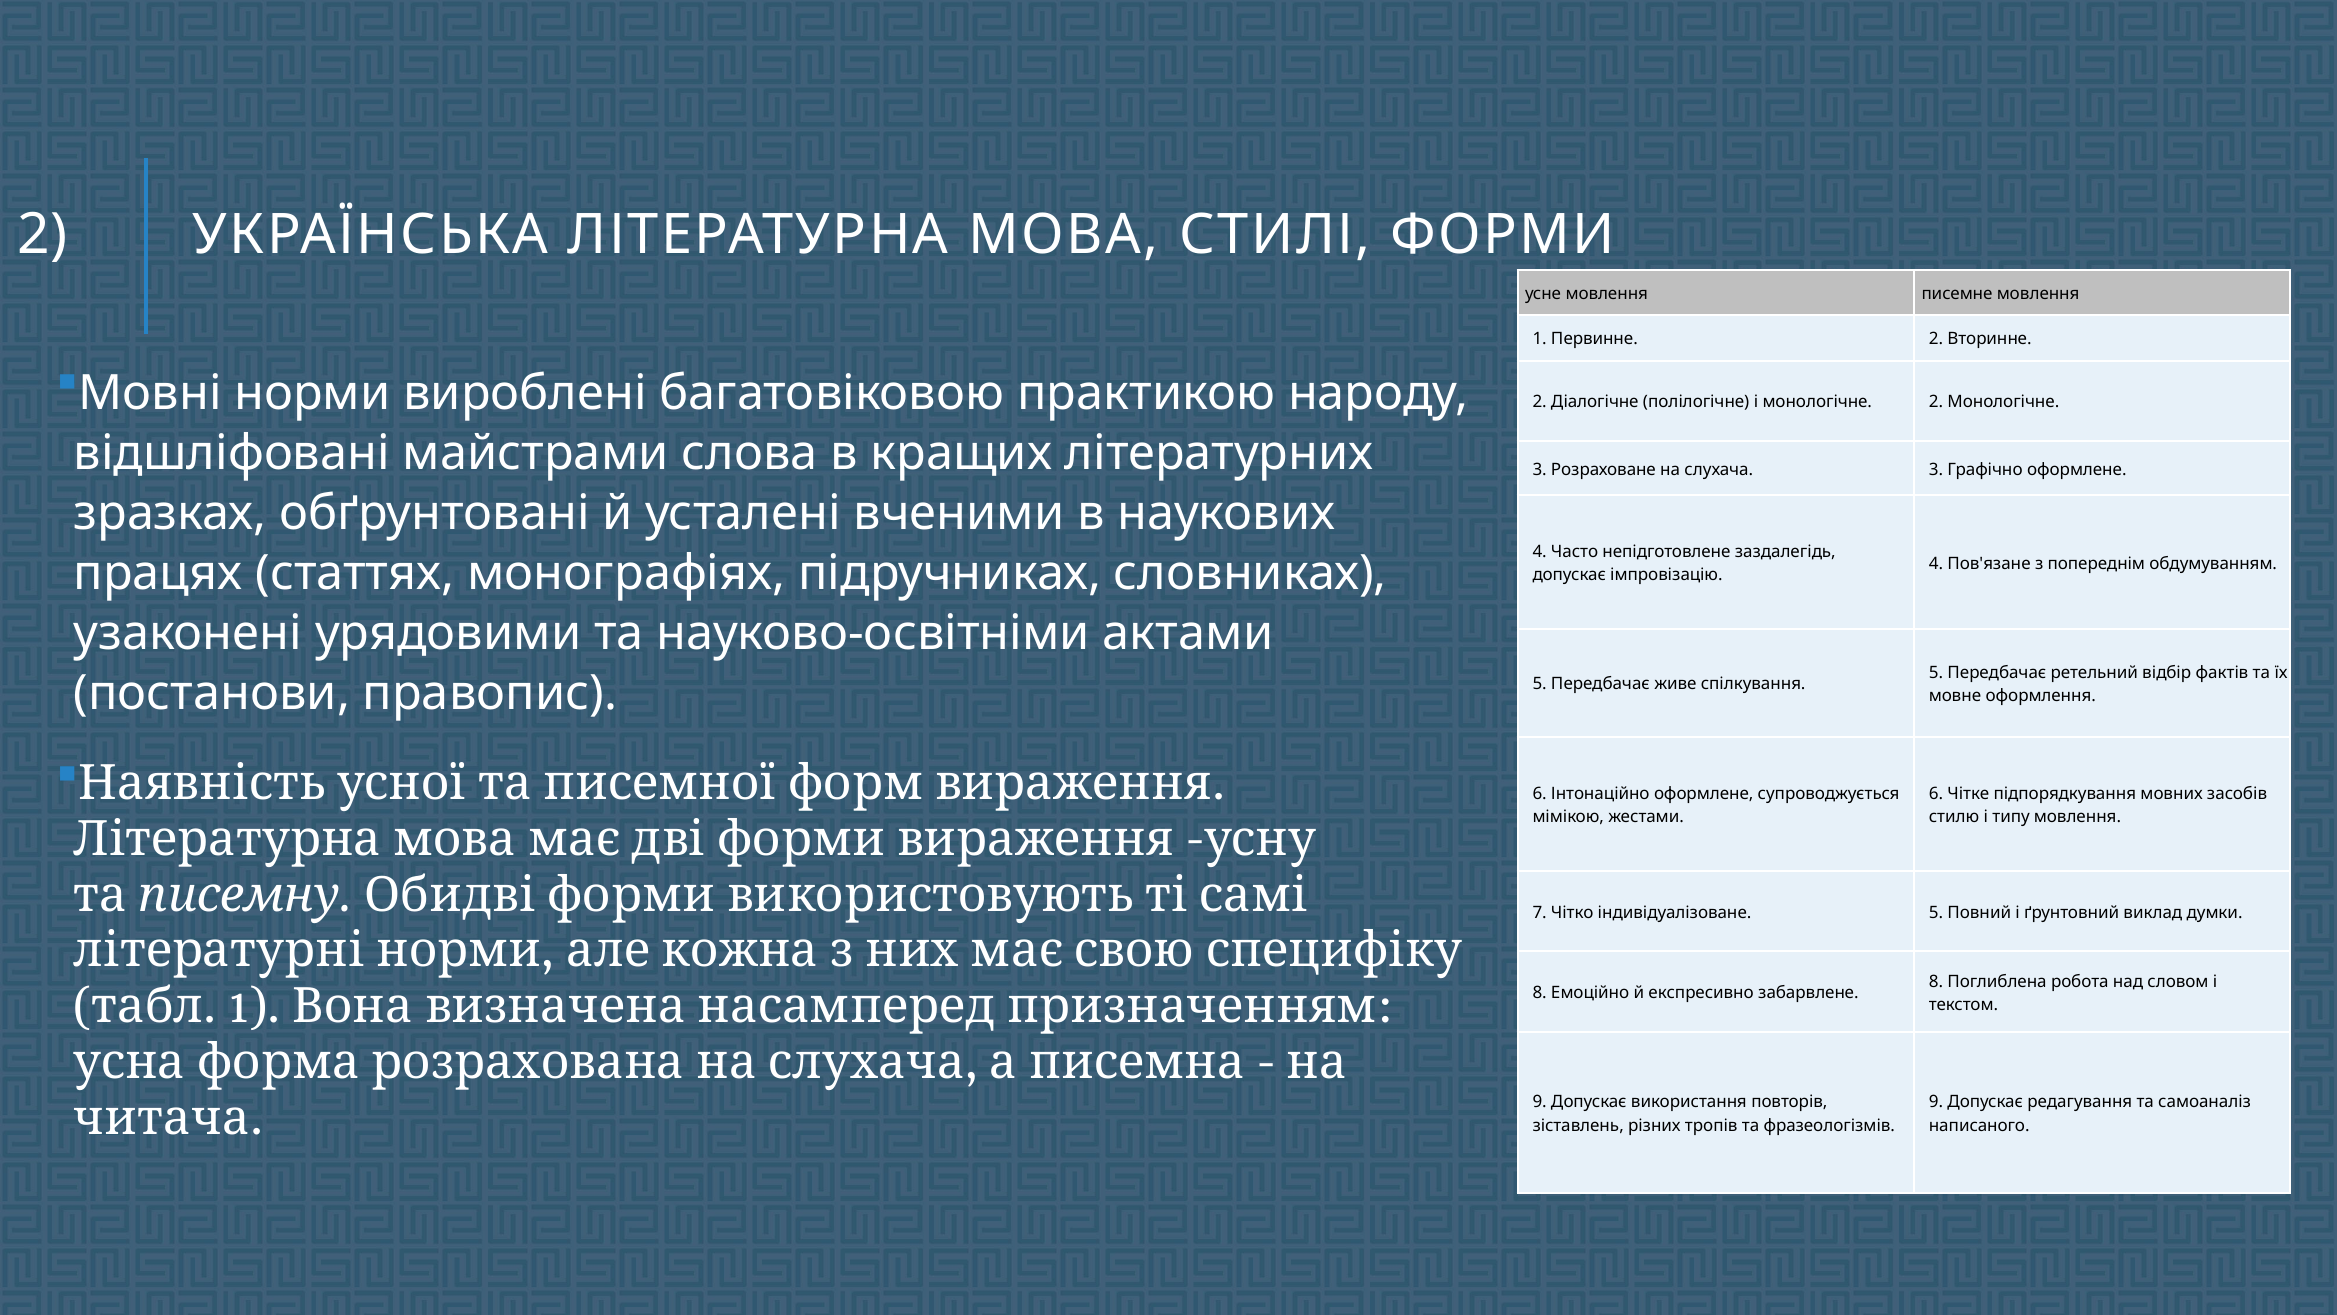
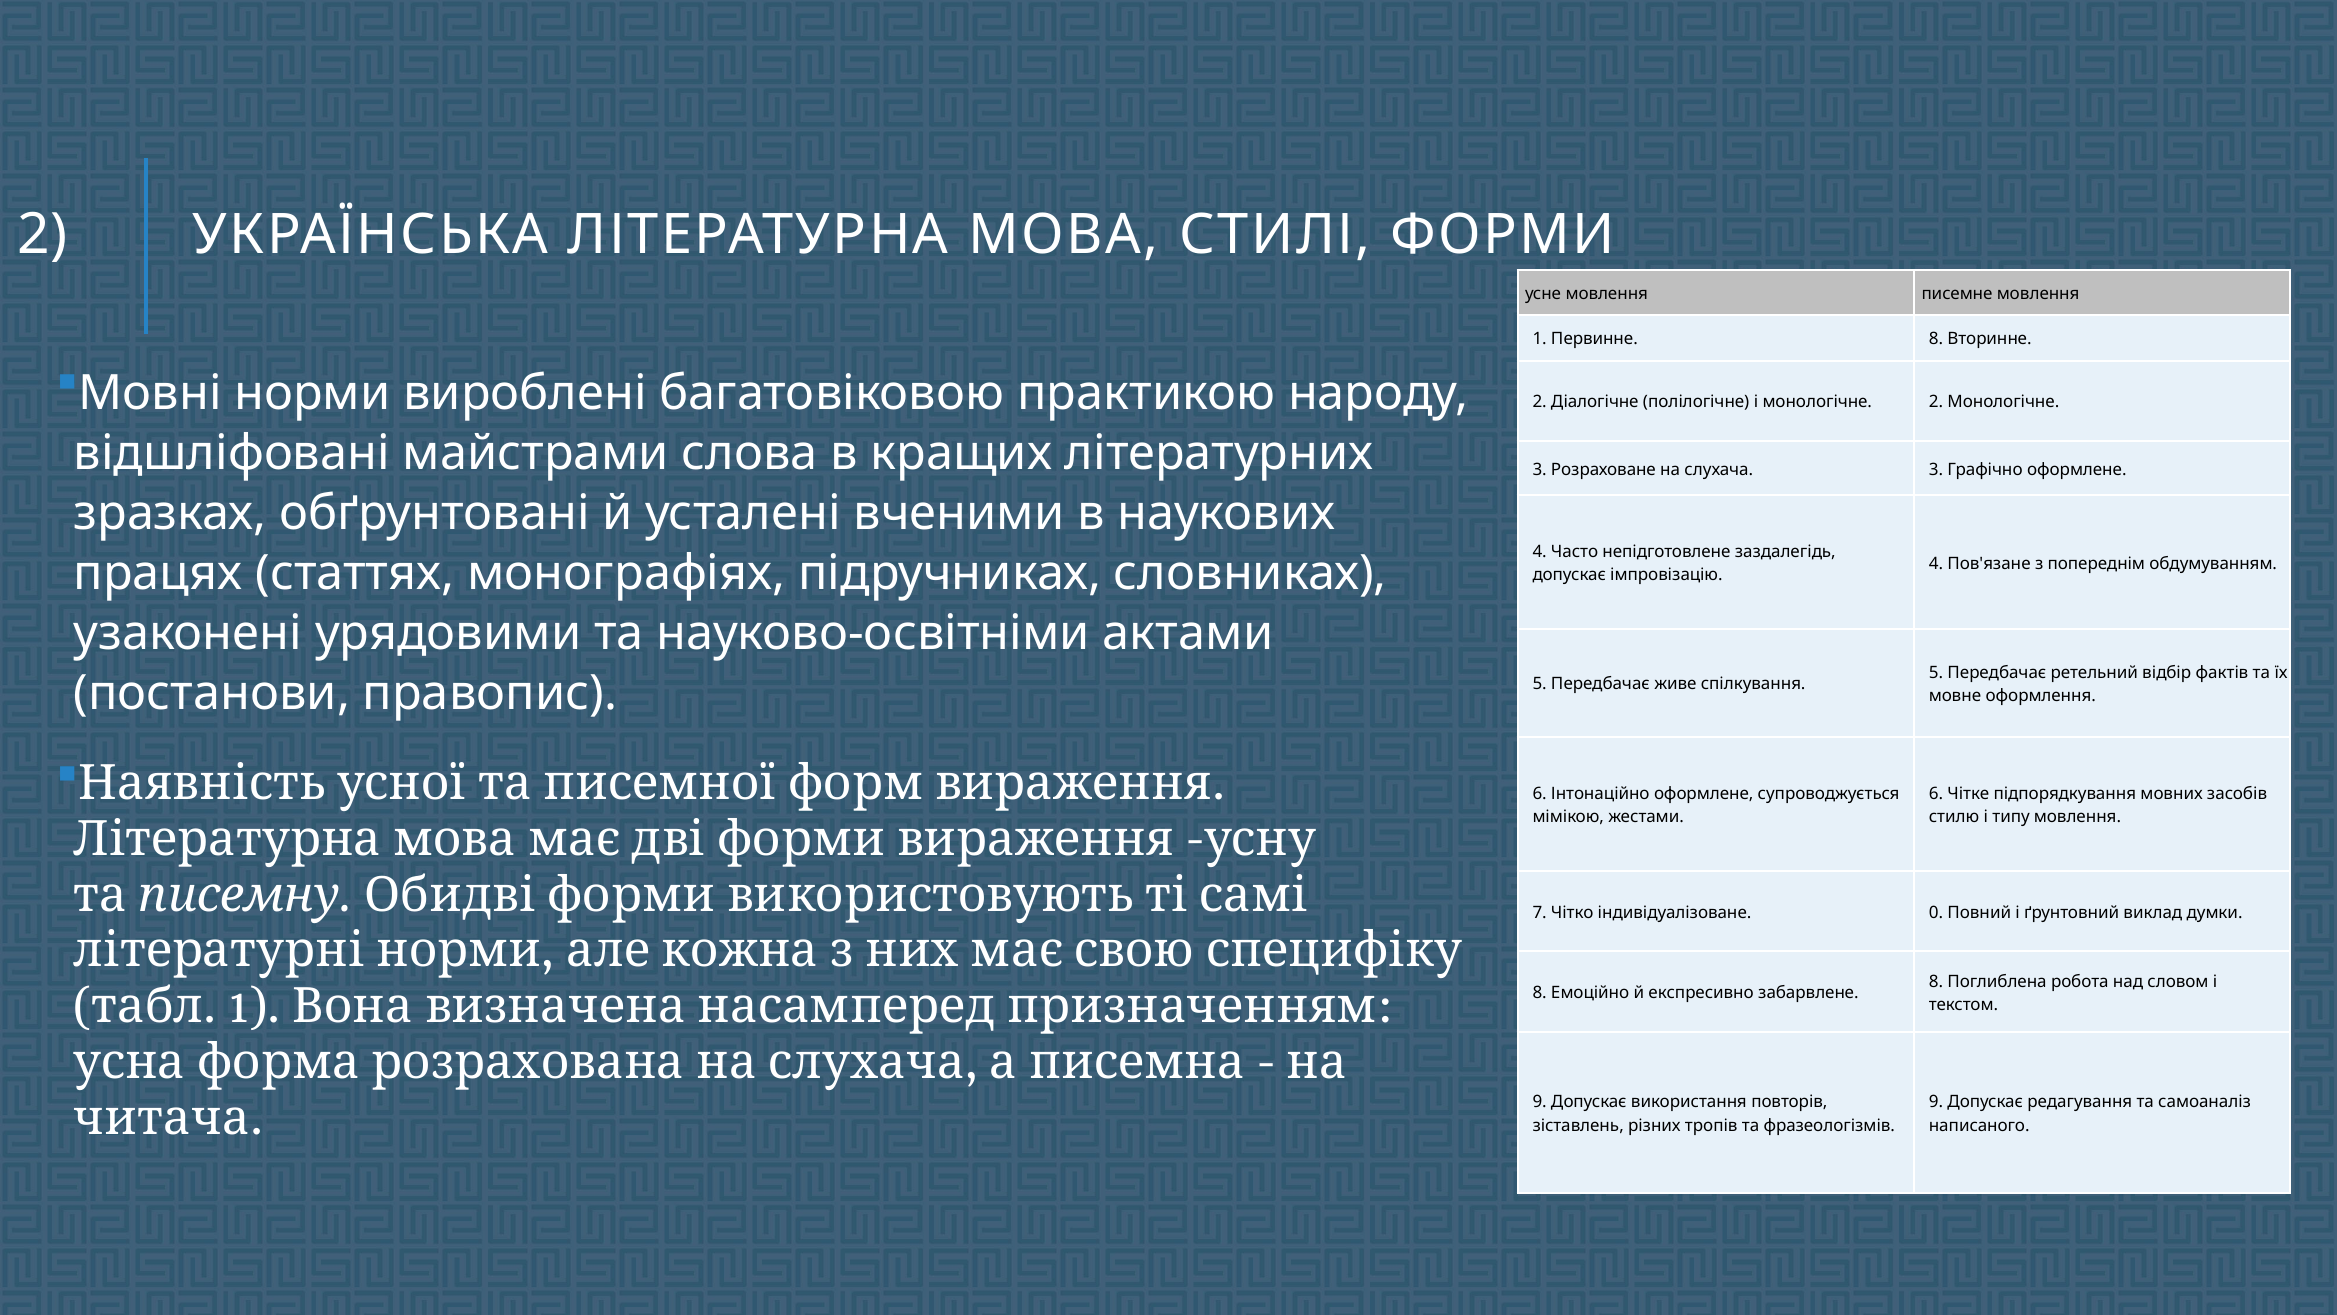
Первинне 2: 2 -> 8 (1936, 339)
індивідуалізоване 5: 5 -> 0 (1936, 912)
